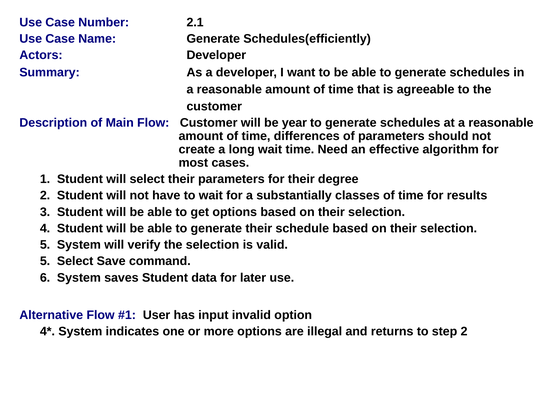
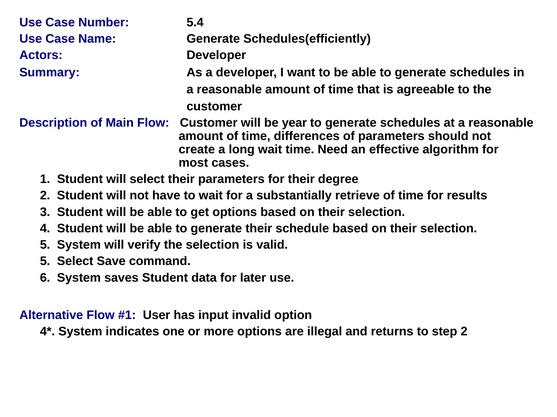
2.1: 2.1 -> 5.4 (195, 22)
classes: classes -> retrieve (357, 196)
